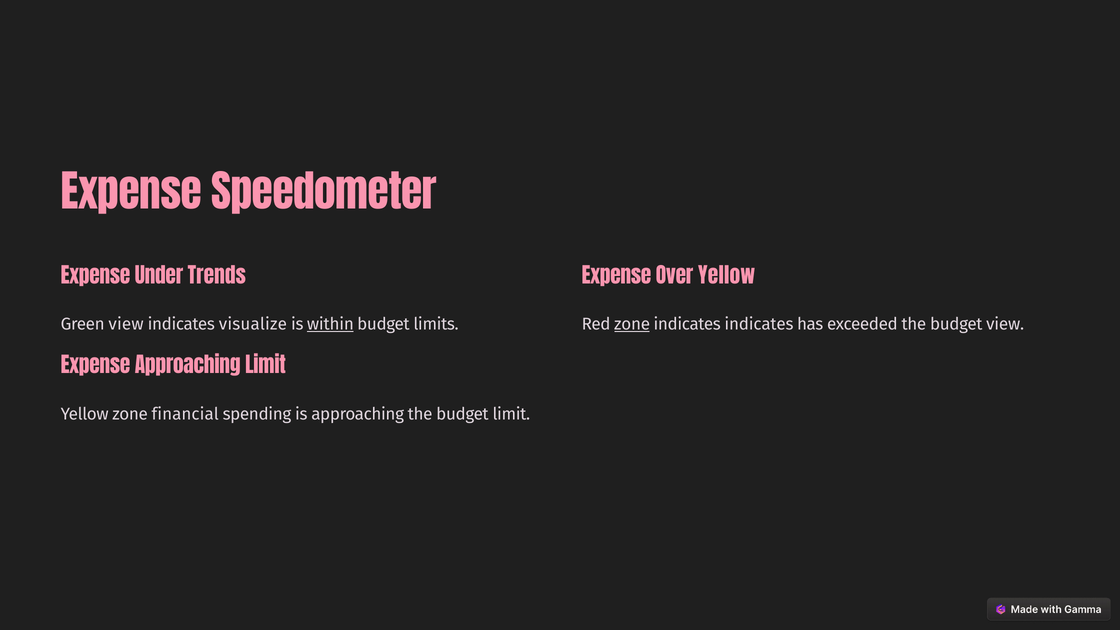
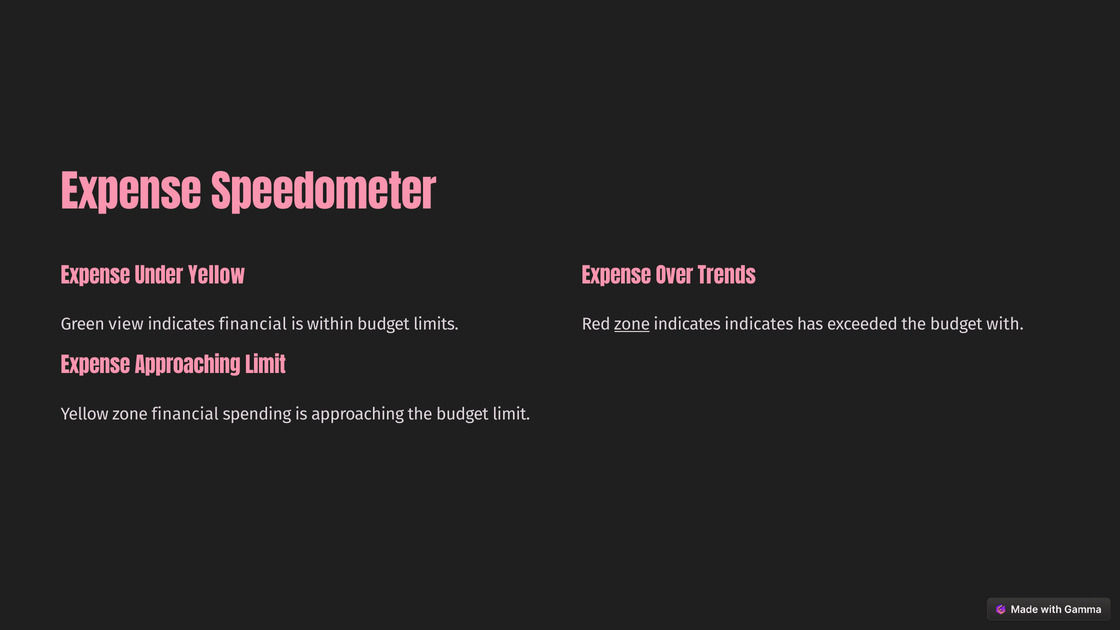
Under Trends: Trends -> Yellow (217, 277)
Over Yellow: Yellow -> Trends (727, 277)
indicates visualize: visualize -> financial (253, 324)
within underline: present -> none (330, 324)
budget view: view -> with (1005, 324)
